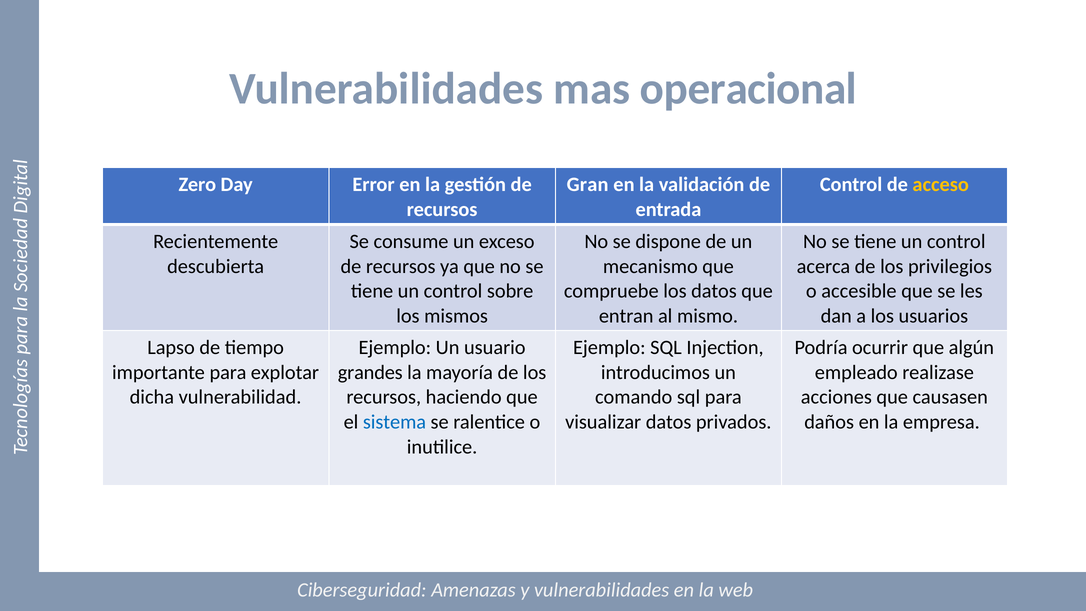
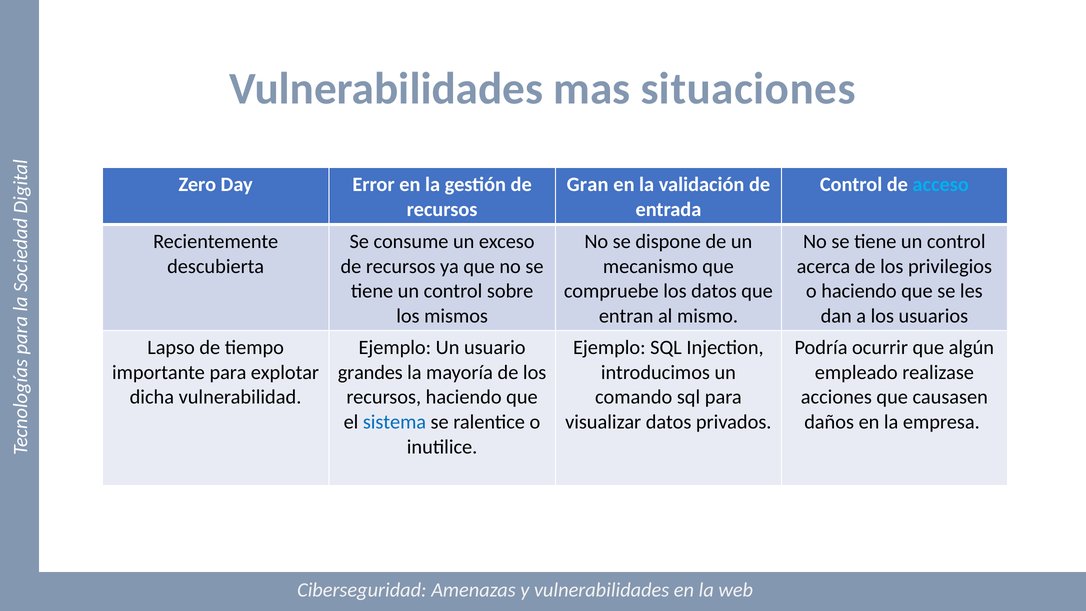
operacional: operacional -> situaciones (748, 89)
acceso colour: yellow -> light blue (941, 184)
o accesible: accesible -> haciendo (859, 291)
